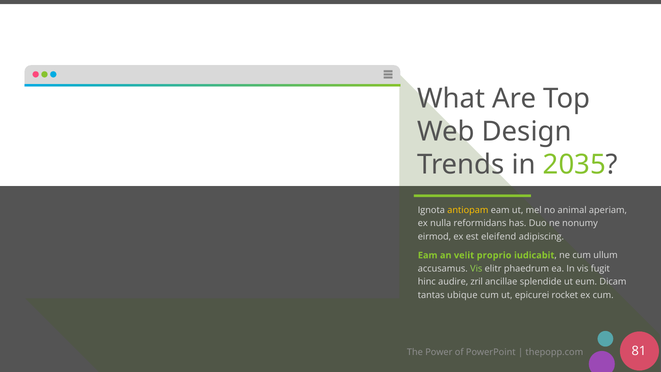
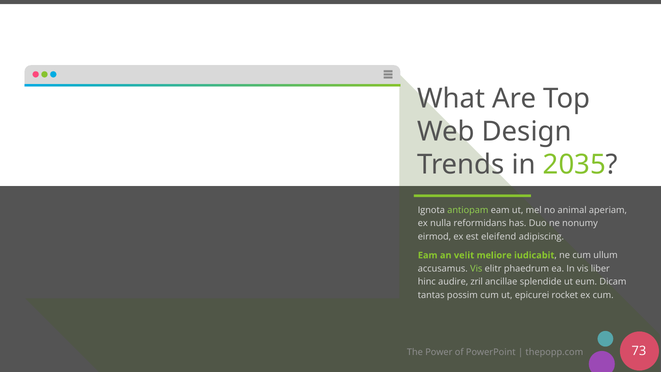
antiopam colour: yellow -> light green (468, 210)
proprio: proprio -> meliore (494, 255)
fugit: fugit -> liber (600, 268)
ubique: ubique -> possim (462, 295)
81: 81 -> 73 (639, 351)
